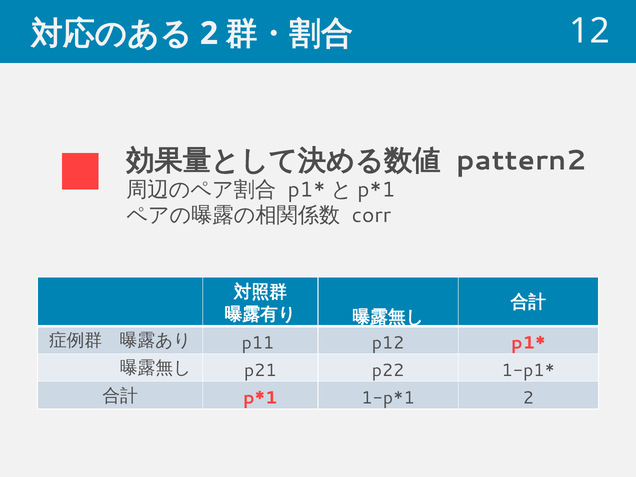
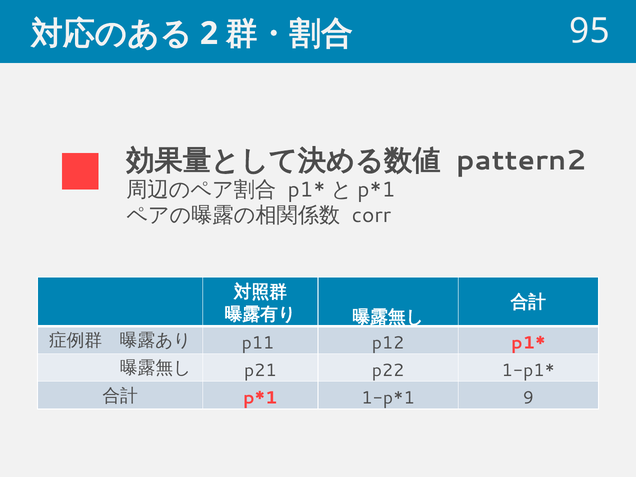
12: 12 -> 95 (590, 31)
2: 2 -> 9 (528, 398)
